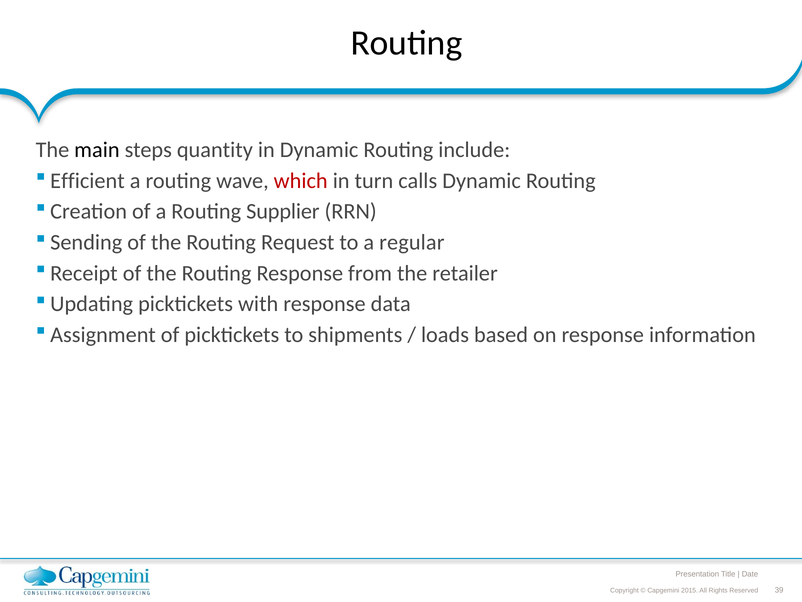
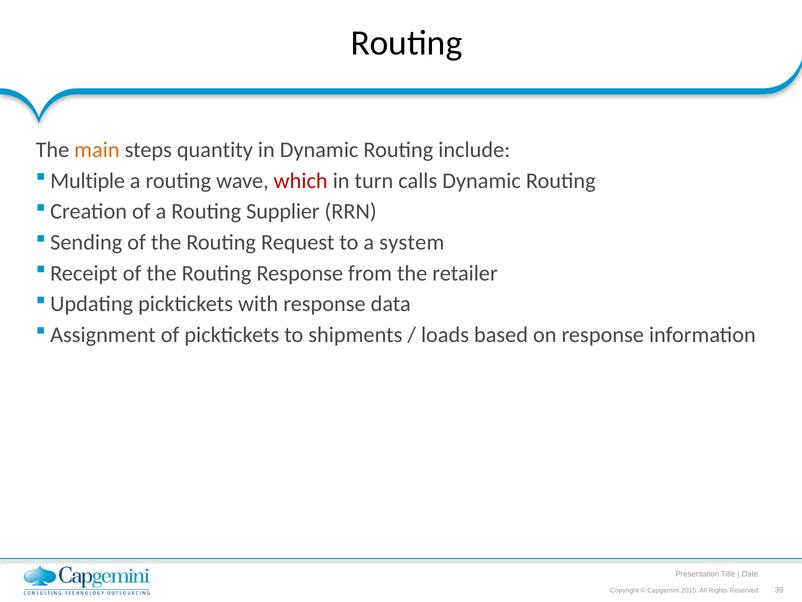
main colour: black -> orange (97, 150)
Efficient: Efficient -> Multiple (88, 181)
regular: regular -> system (412, 242)
